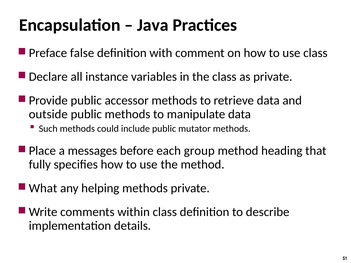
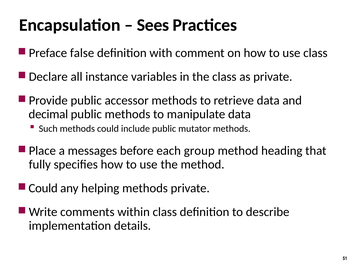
Java: Java -> Sees (153, 25)
outside: outside -> decimal (48, 114)
What: What -> Could (43, 188)
